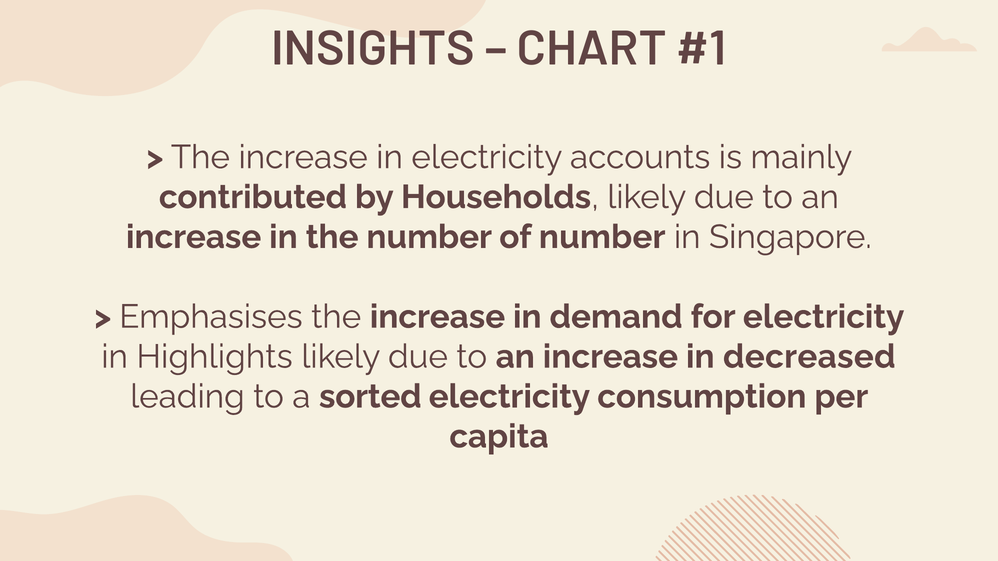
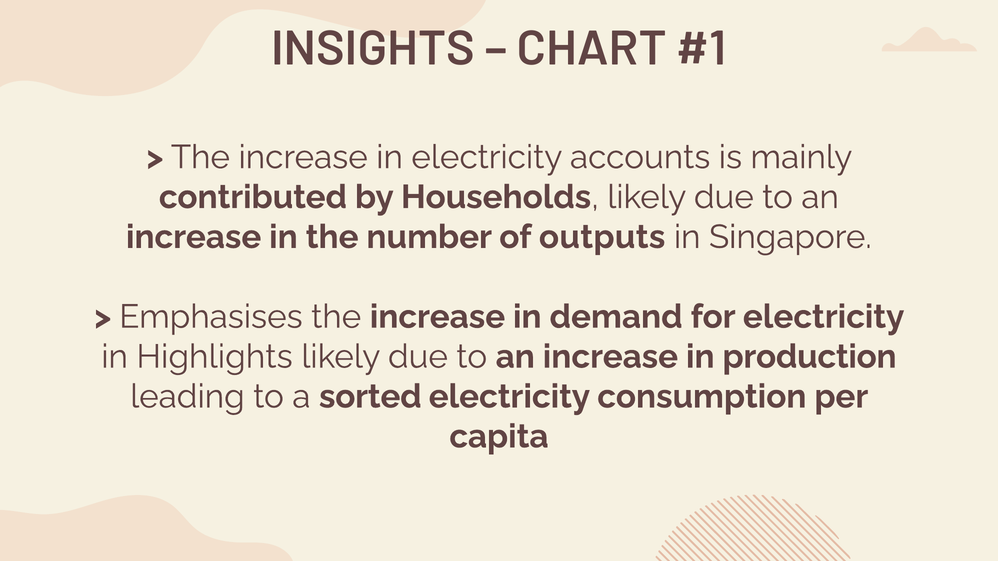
of number: number -> outputs (602, 237)
decreased: decreased -> production (810, 357)
